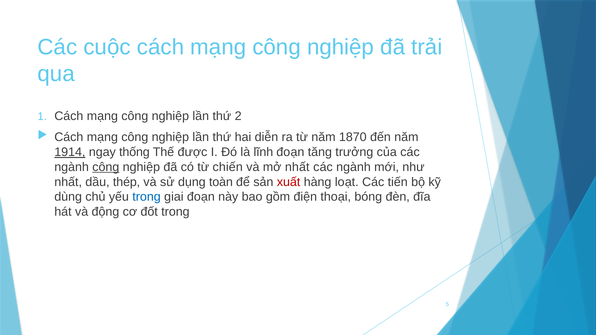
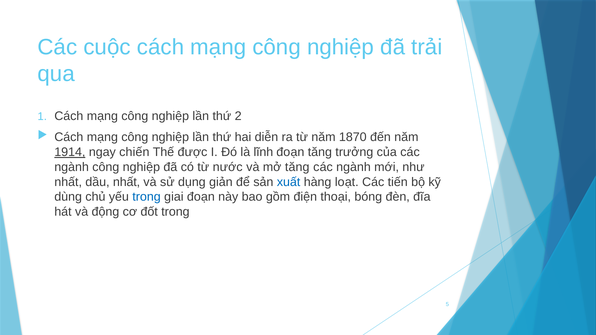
thống: thống -> chiến (134, 152)
công underline: present -> none (106, 167)
chiến: chiến -> nước (228, 167)
mở nhất: nhất -> tăng (297, 167)
dầu thép: thép -> nhất (127, 182)
toàn: toàn -> giản (221, 182)
xuất colour: red -> blue (289, 182)
